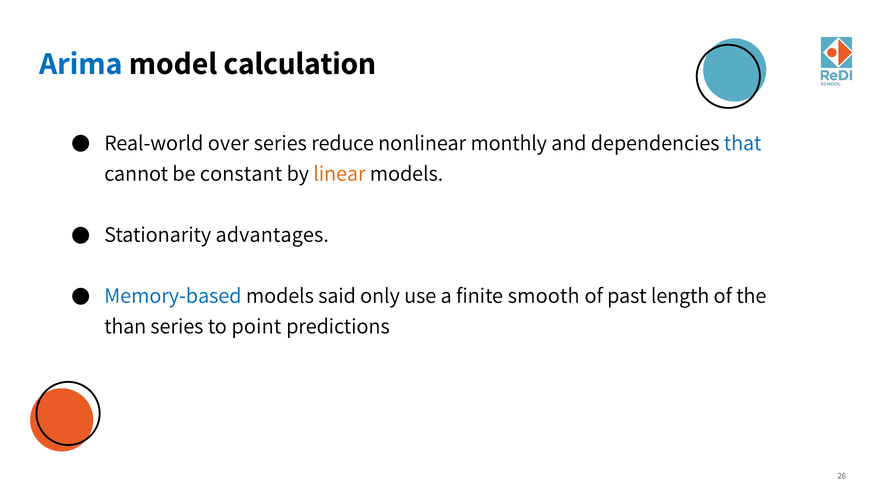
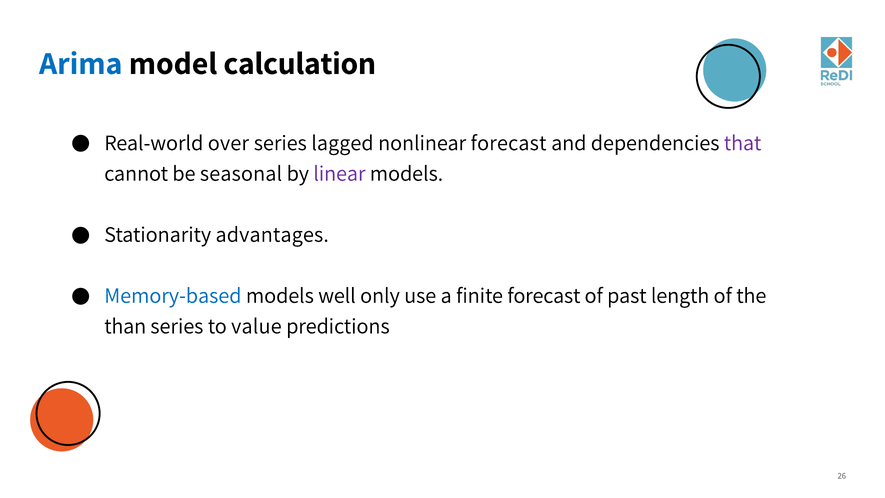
reduce: reduce -> lagged (342, 143)
nonlinear monthly: monthly -> forecast (509, 143)
that colour: blue -> purple (743, 143)
constant: constant -> seasonal (241, 173)
linear colour: orange -> purple (339, 173)
said: said -> well (337, 295)
finite smooth: smooth -> forecast (544, 295)
point: point -> value (256, 326)
